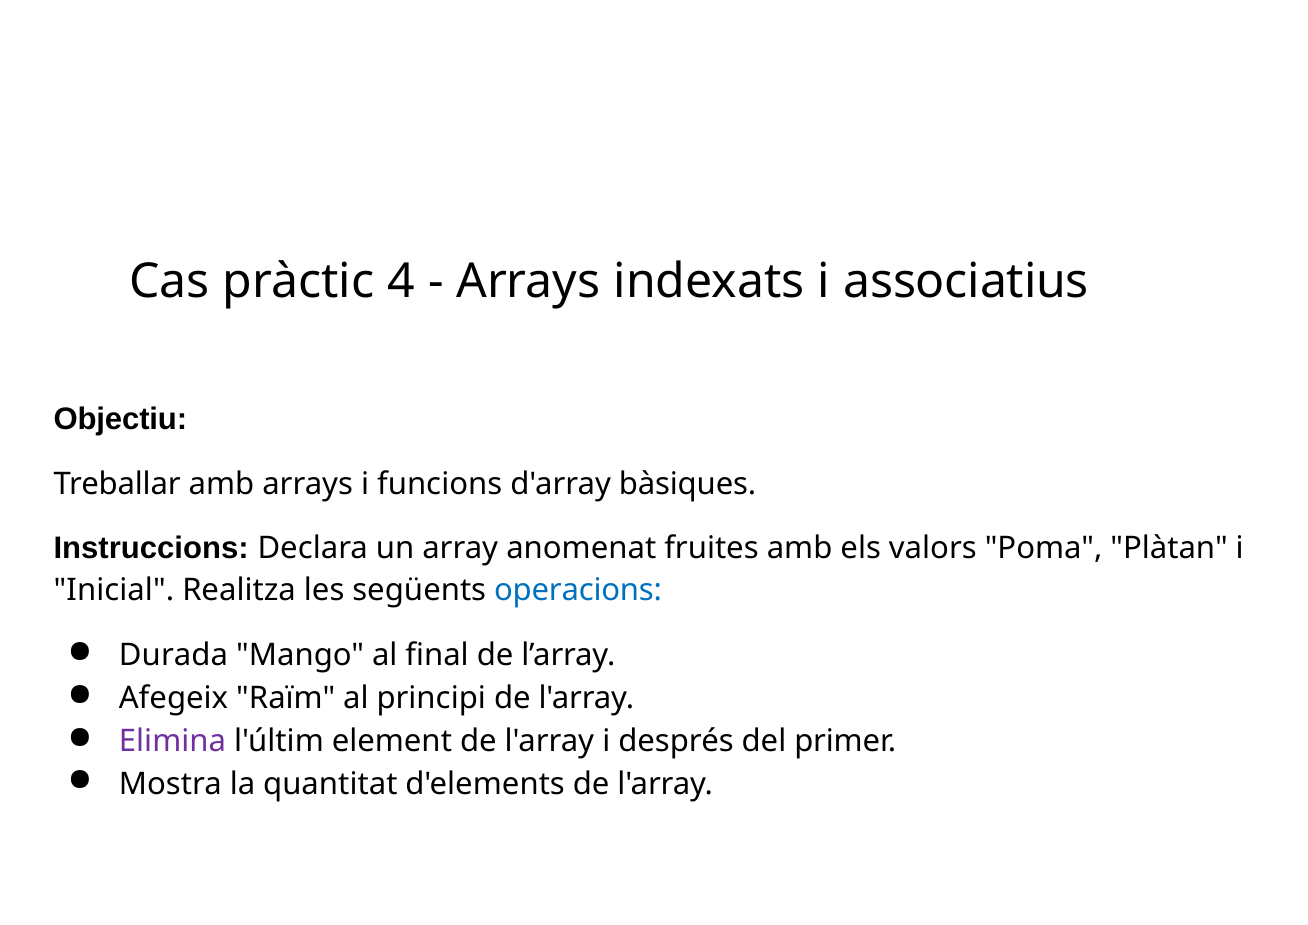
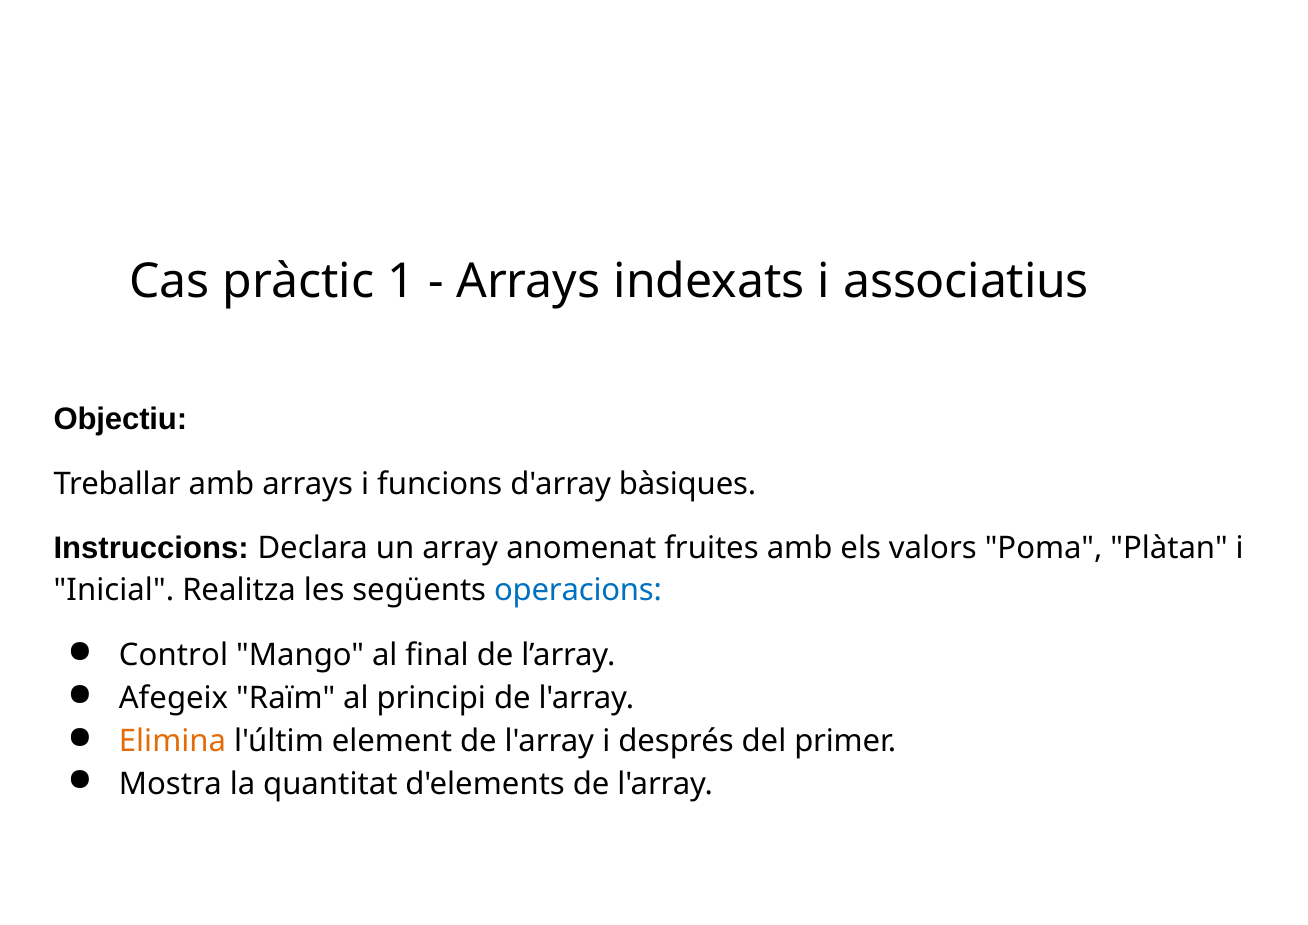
4: 4 -> 1 (402, 282)
Durada: Durada -> Control (174, 655)
Elimina colour: purple -> orange (172, 741)
